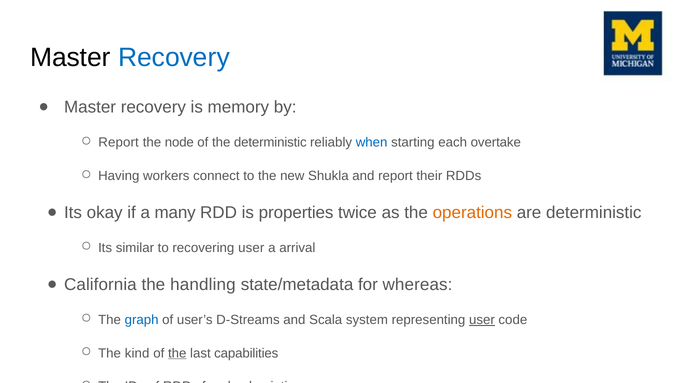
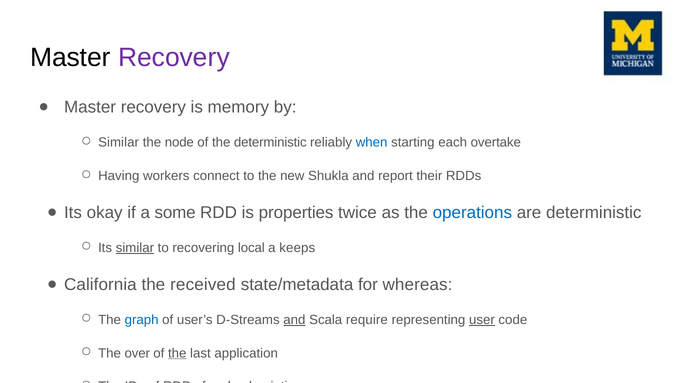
Recovery colour: blue -> purple (174, 58)
Report: Report -> Similar (119, 142)
many: many -> some (175, 212)
operations colour: orange -> blue (472, 212)
similar underline: none -> present (135, 248)
recovering user: user -> local (251, 248)
arrival: arrival -> keeps (297, 248)
handling: handling -> received (203, 284)
and underline: none -> present (294, 320)
system: system -> require (367, 320)
kind: kind -> over (137, 353)
capabilities: capabilities -> application (246, 353)
